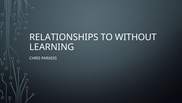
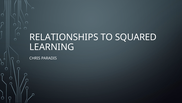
WITHOUT: WITHOUT -> SQUARED (136, 37)
